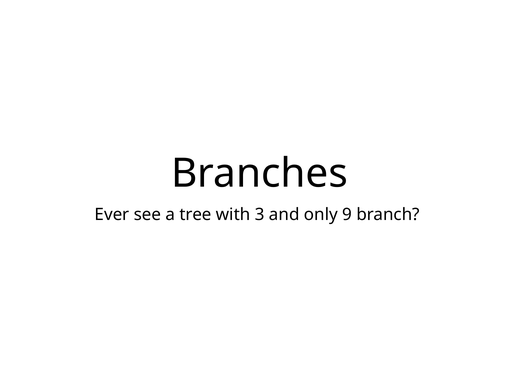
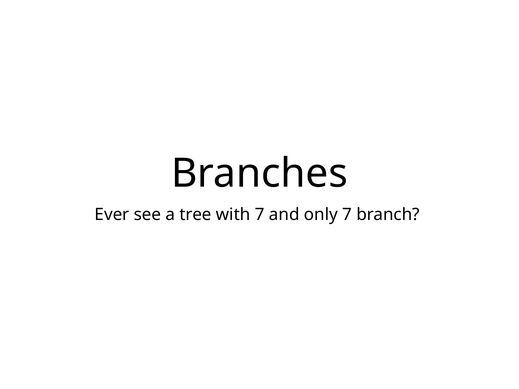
with 3: 3 -> 7 (260, 215)
only 9: 9 -> 7 (347, 215)
